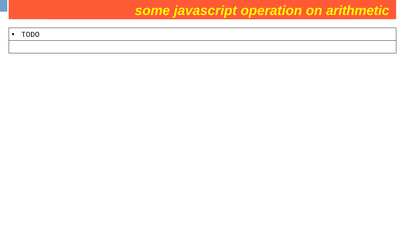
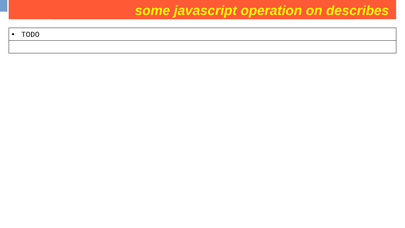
arithmetic: arithmetic -> describes (358, 11)
